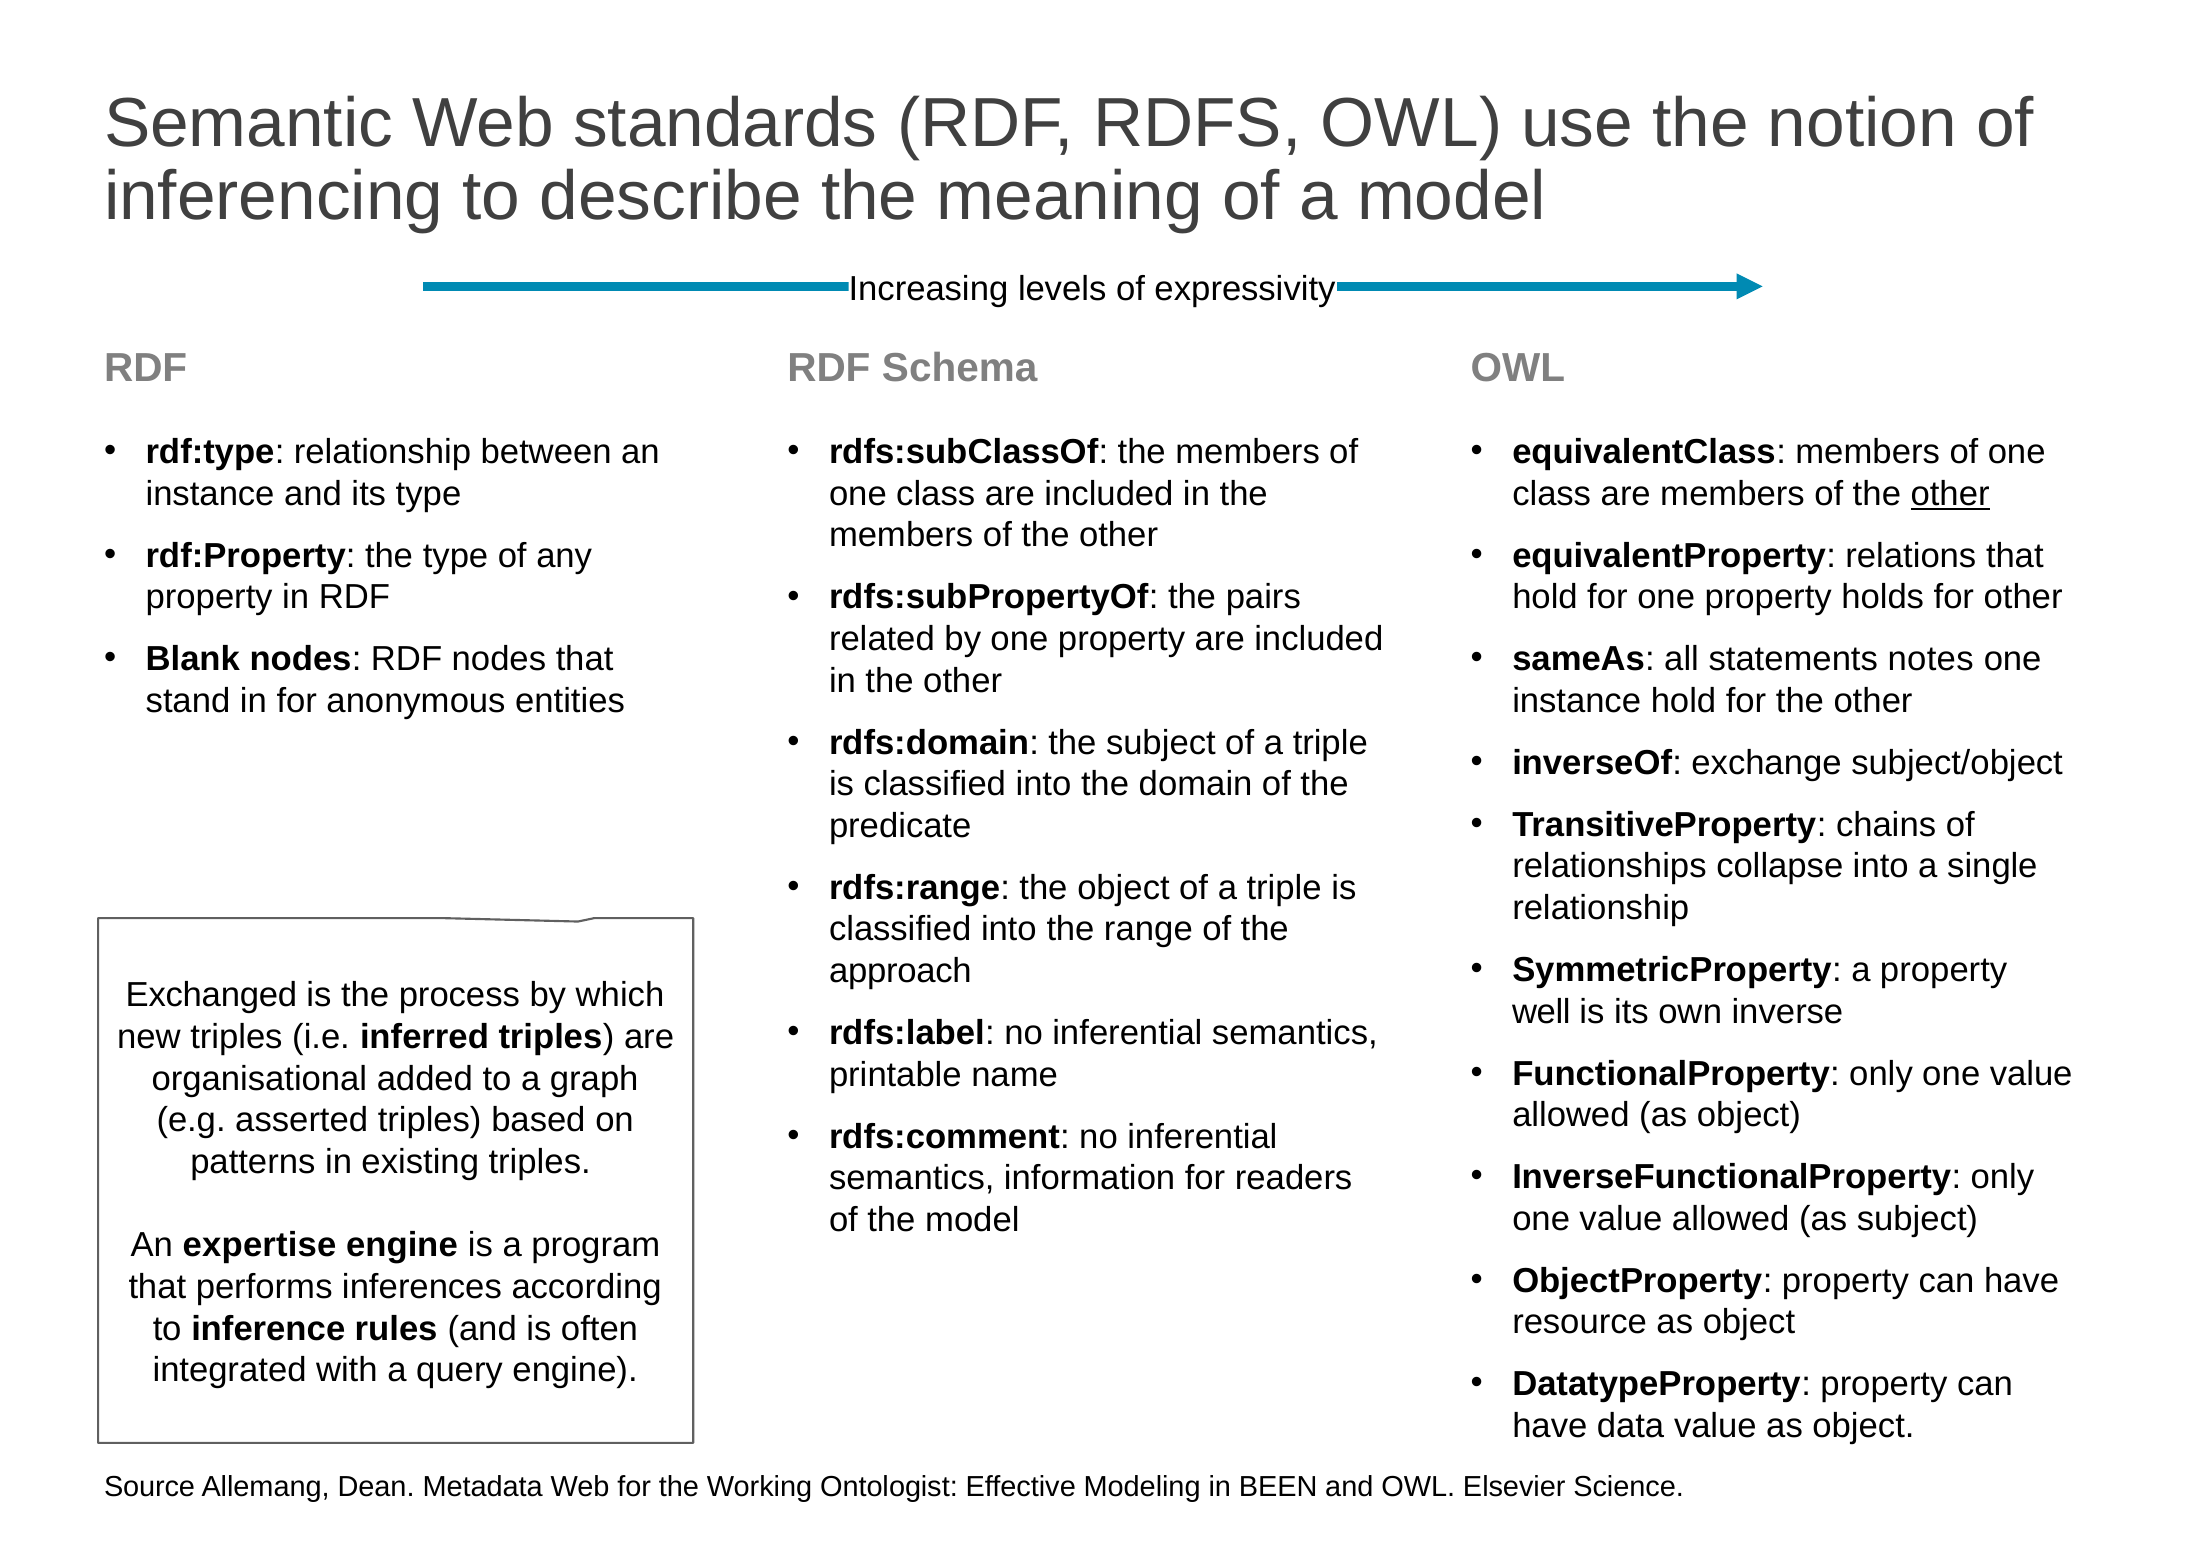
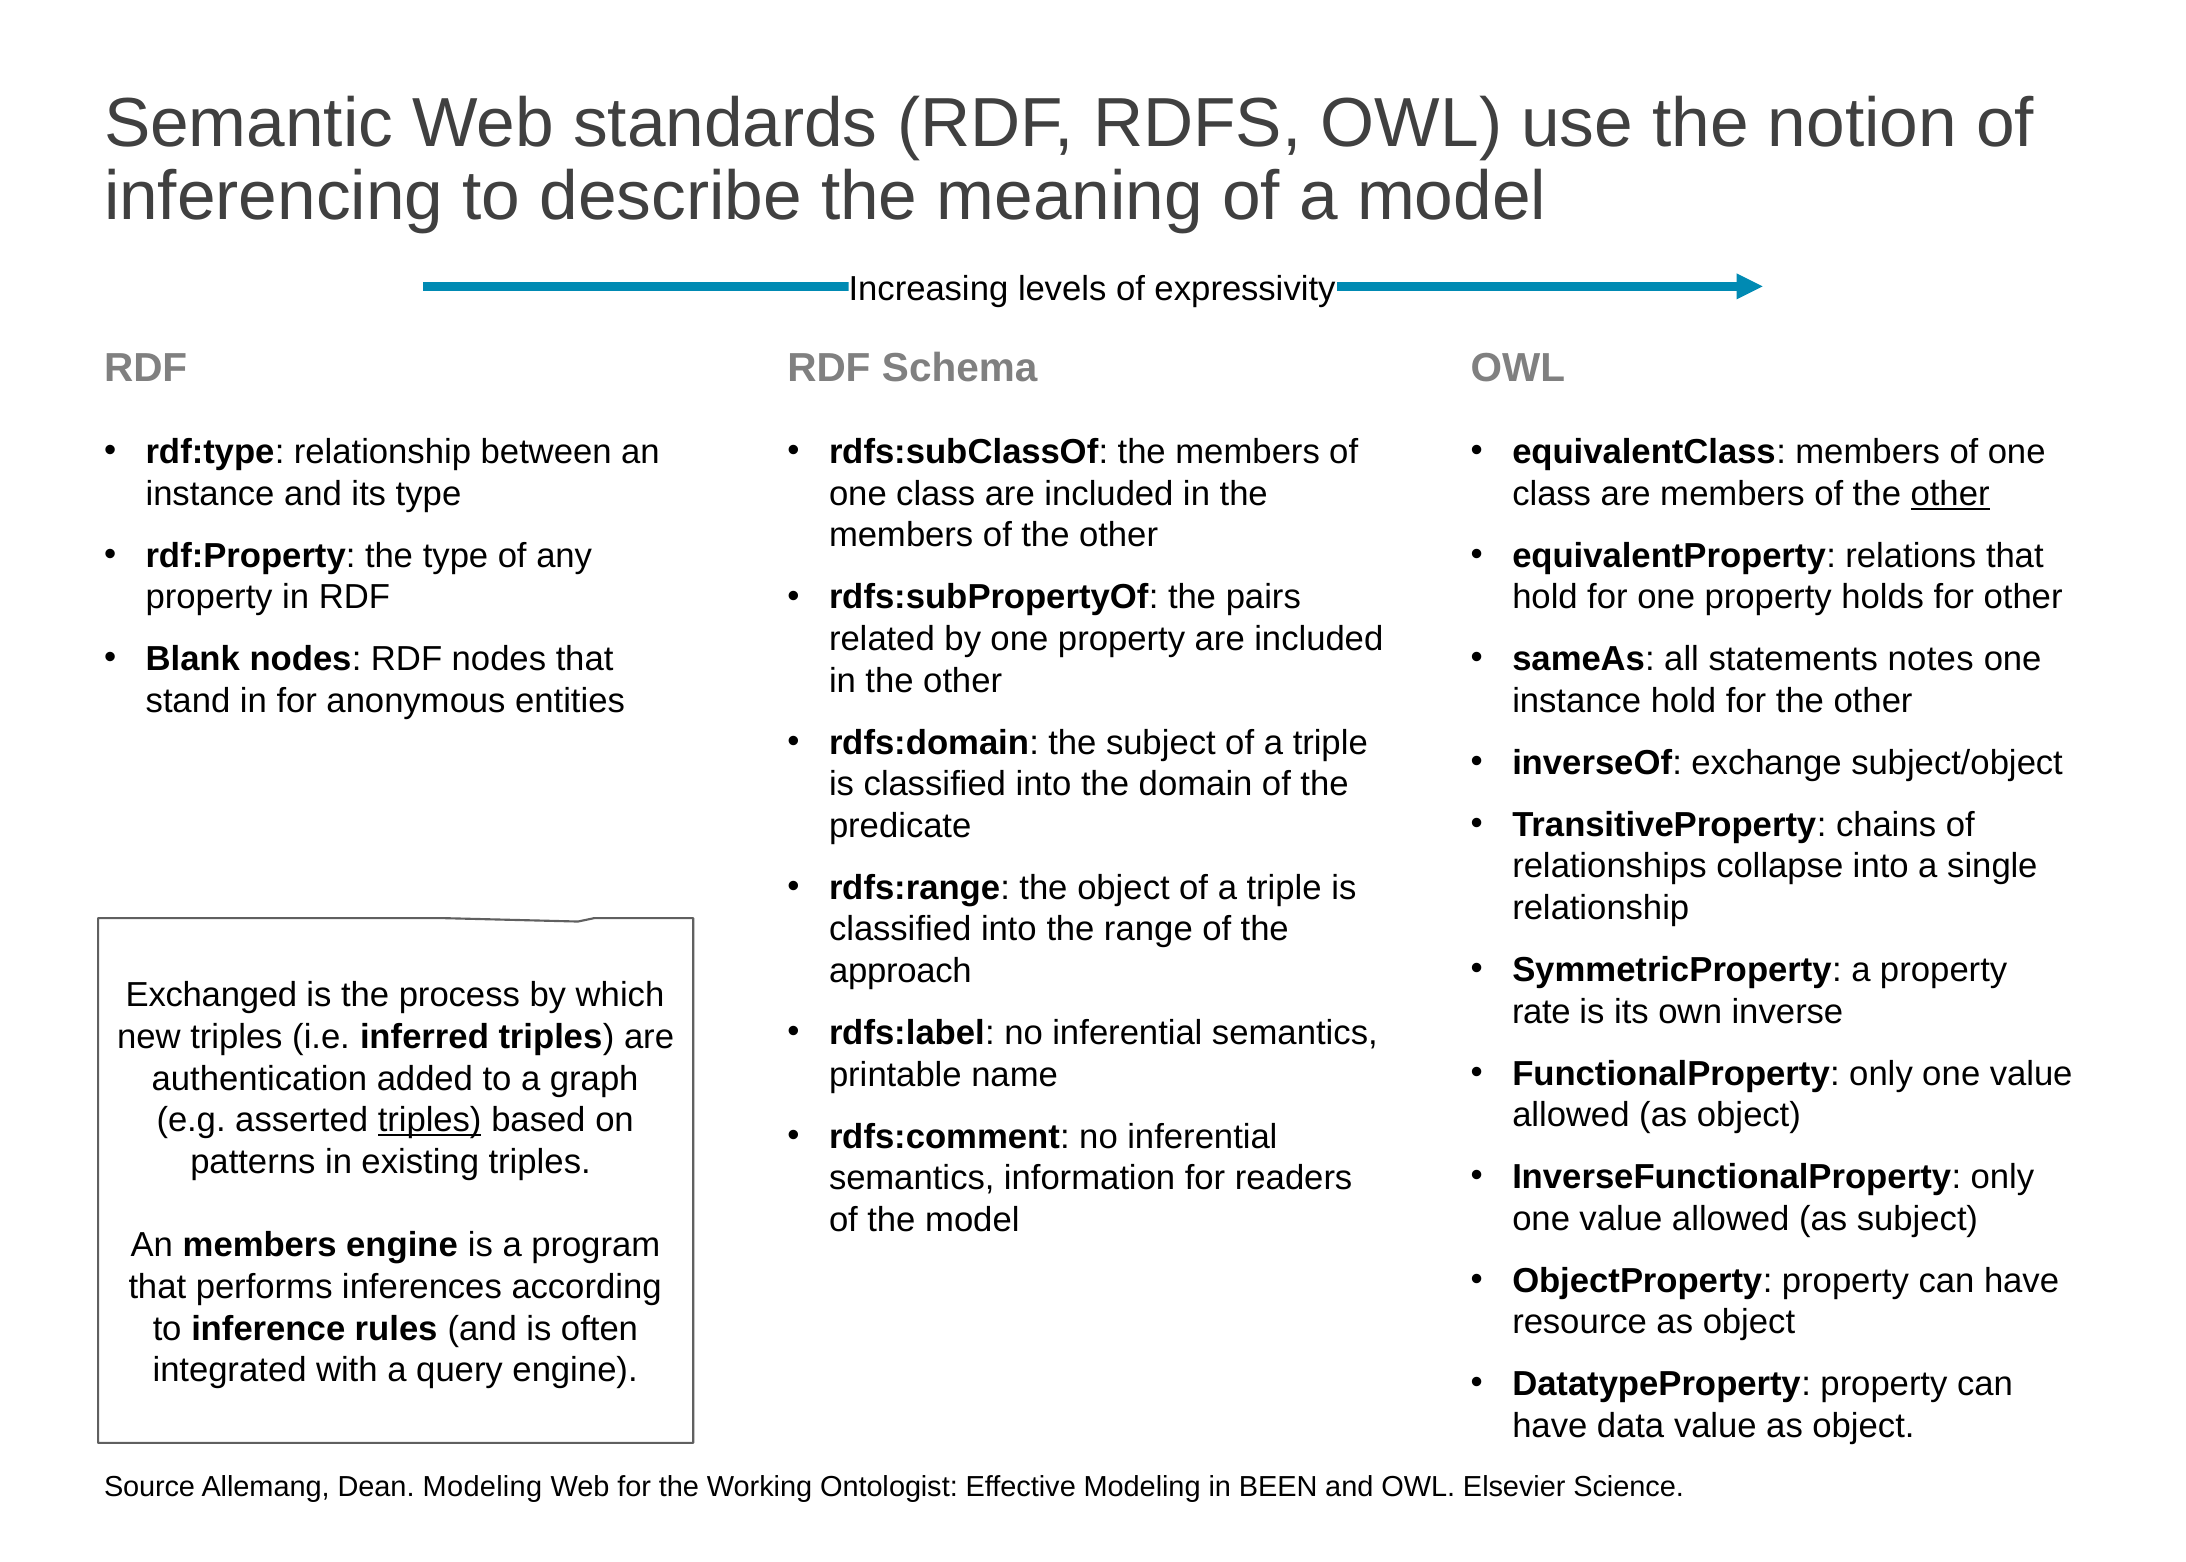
well: well -> rate (1541, 1011)
organisational: organisational -> authentication (259, 1078)
triples underline: none -> present (430, 1120)
An expertise: expertise -> members (260, 1245)
Dean Metadata: Metadata -> Modeling (482, 1487)
